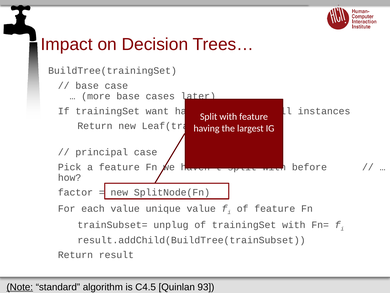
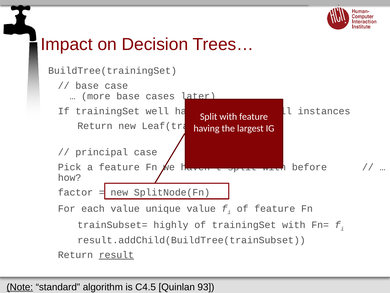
want: want -> well (157, 111)
unplug: unplug -> highly (171, 225)
result underline: none -> present (116, 255)
